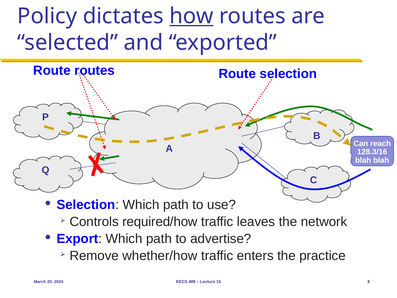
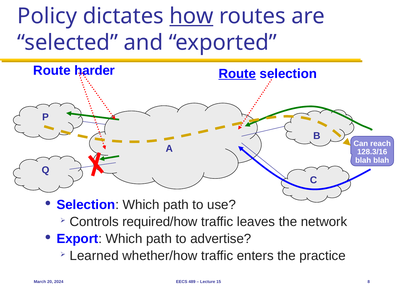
Route routes: routes -> harder (95, 70)
Route underline: none -> present (237, 74)
Remove: Remove -> Learned (94, 255)
